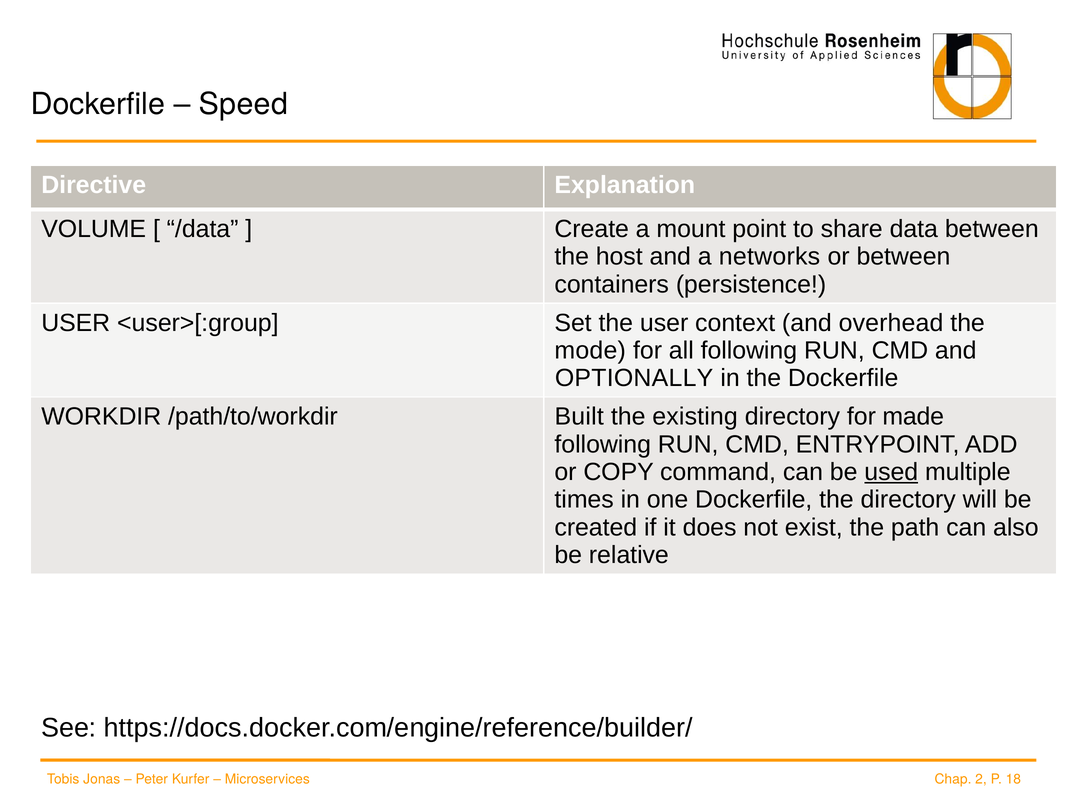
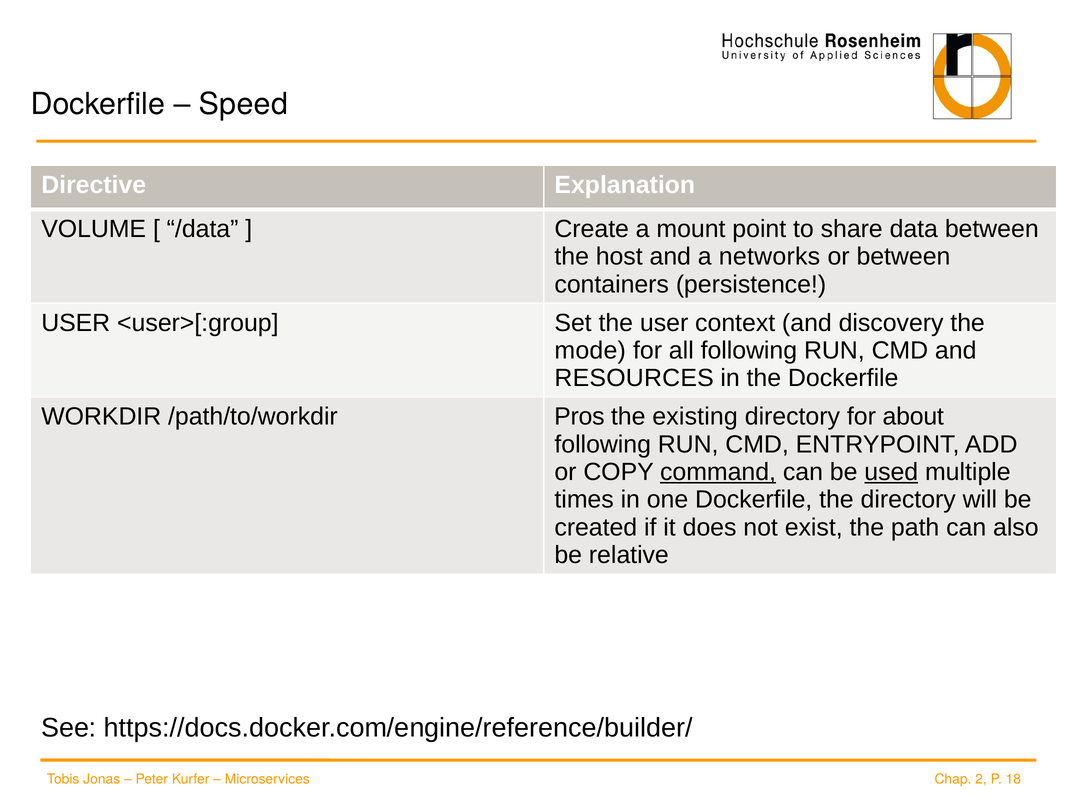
overhead: overhead -> discovery (891, 323)
OPTIONALLY: OPTIONALLY -> RESOURCES (634, 378)
Built: Built -> Pros (579, 417)
made: made -> about (913, 417)
command underline: none -> present (718, 472)
